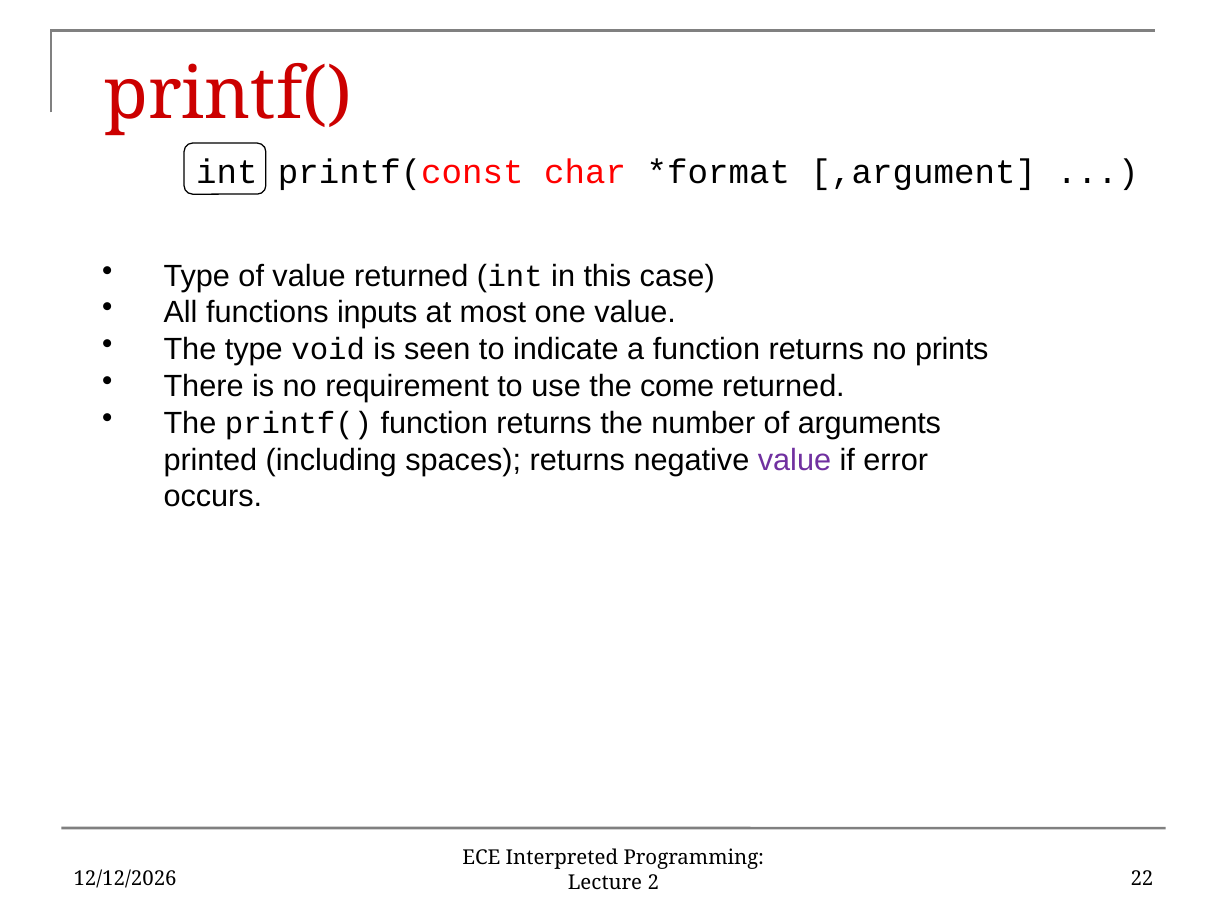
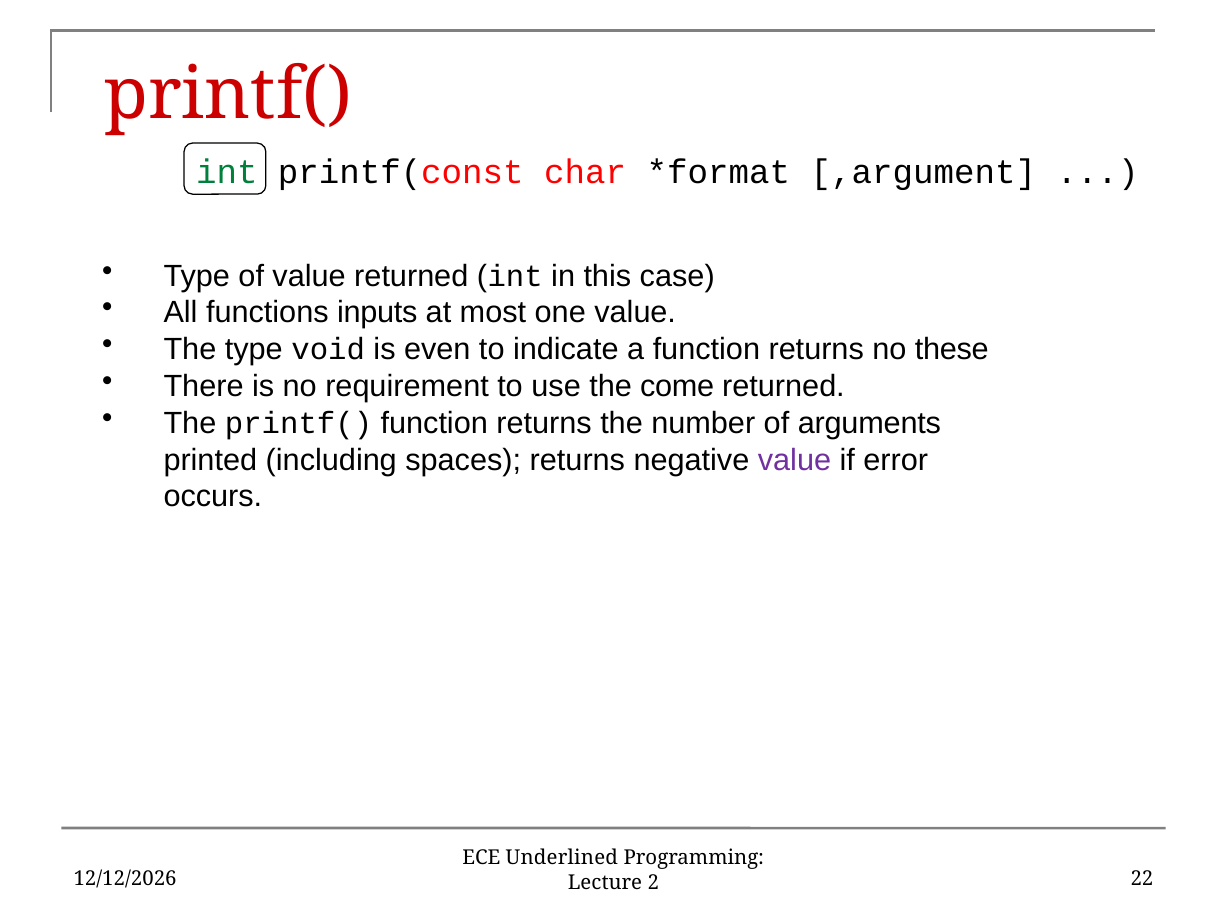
int colour: black -> green (227, 172)
seen: seen -> even (437, 350)
prints: prints -> these (952, 350)
Interpreted: Interpreted -> Underlined (562, 858)
